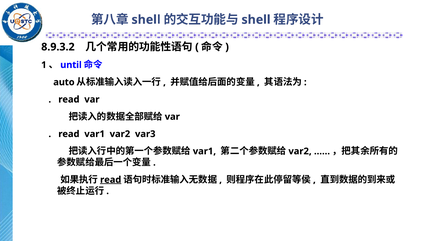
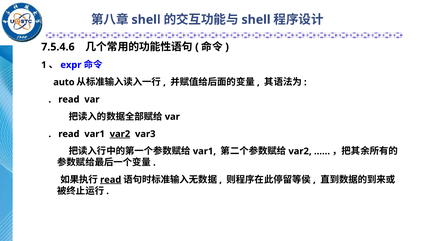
8.9.3.2: 8.9.3.2 -> 7.5.4.6 (58, 47)
until: until -> expr (71, 65)
var2 underline: none -> present (120, 134)
